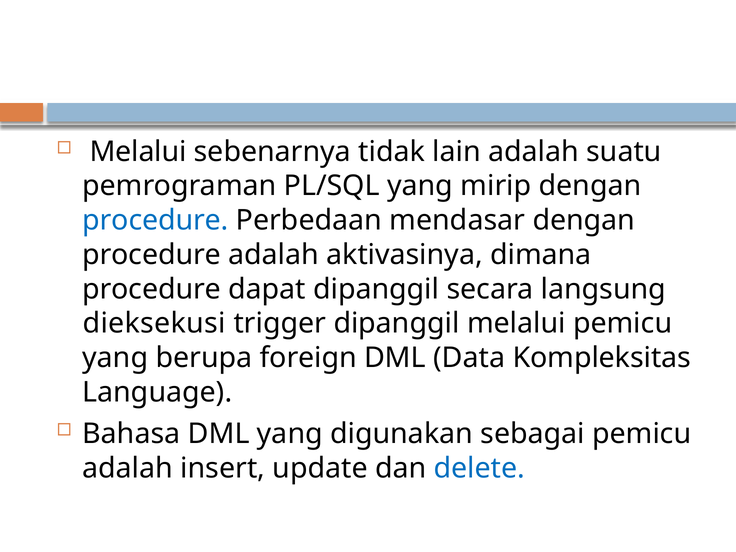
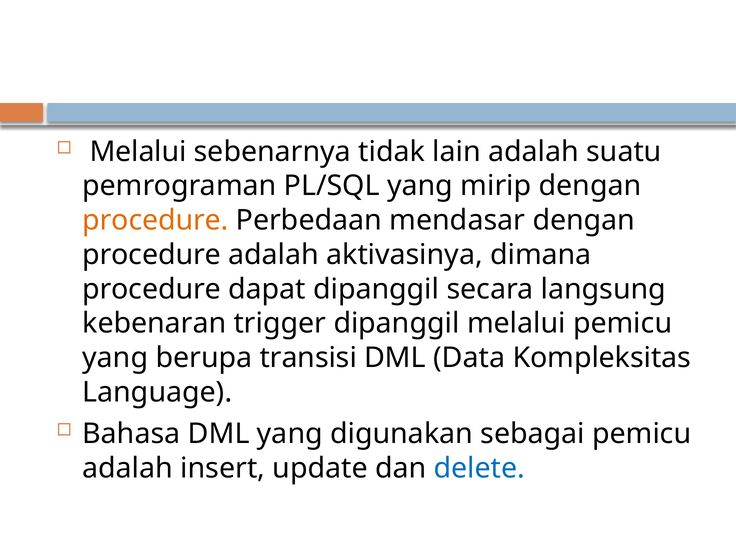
procedure colour: blue -> orange (155, 220)
dieksekusi: dieksekusi -> kebenaran (154, 323)
foreign: foreign -> transisi (308, 358)
